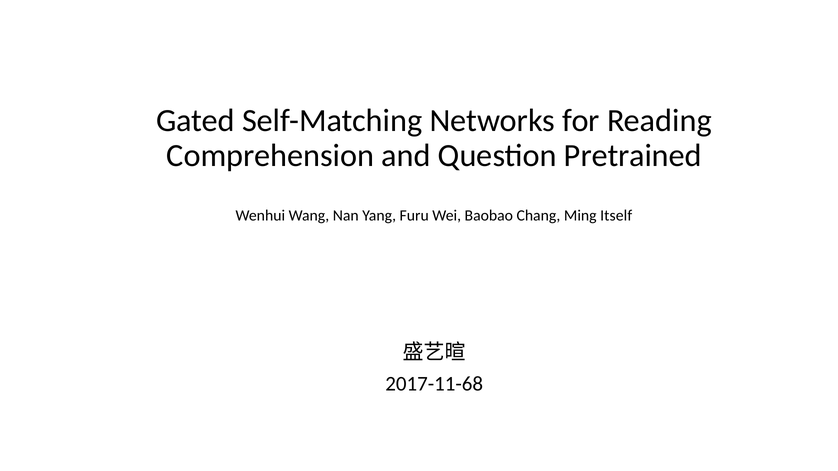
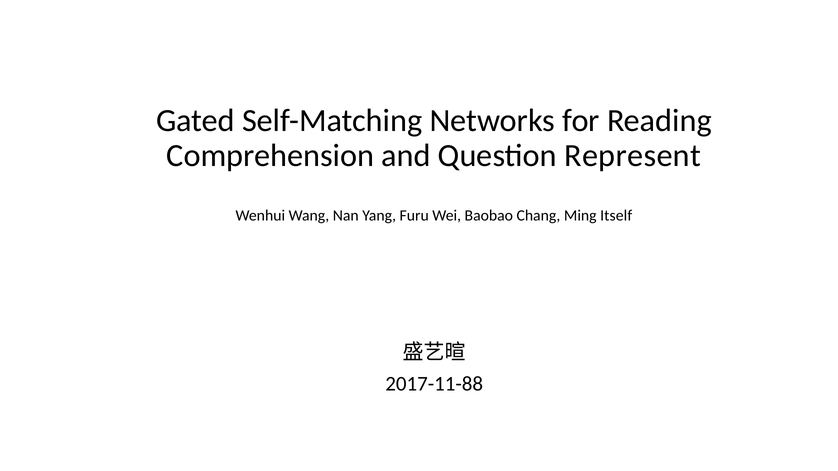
Pretrained: Pretrained -> Represent (633, 156)
2017-11-68: 2017-11-68 -> 2017-11-88 (434, 384)
